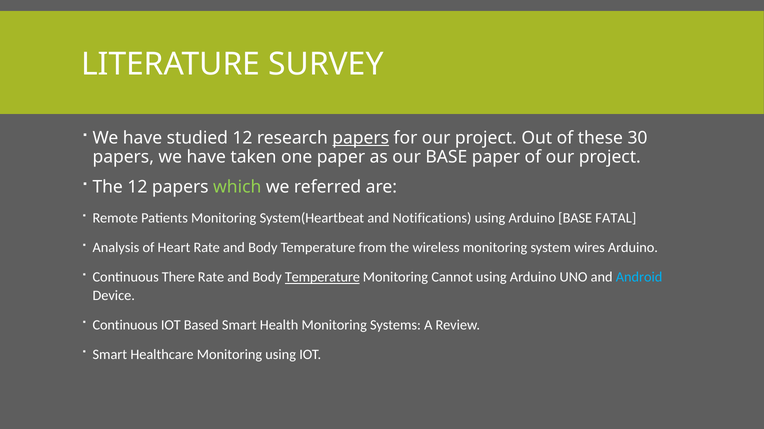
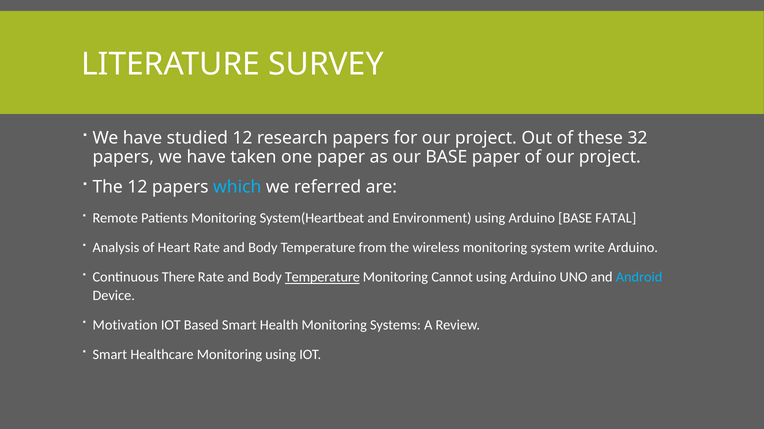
papers underline: present -> none (361, 138)
30: 30 -> 32 (638, 138)
which colour: light green -> light blue (237, 187)
Notifications: Notifications -> Environment (432, 219)
wires: wires -> write (589, 248)
Continuous: Continuous -> Motivation (125, 326)
